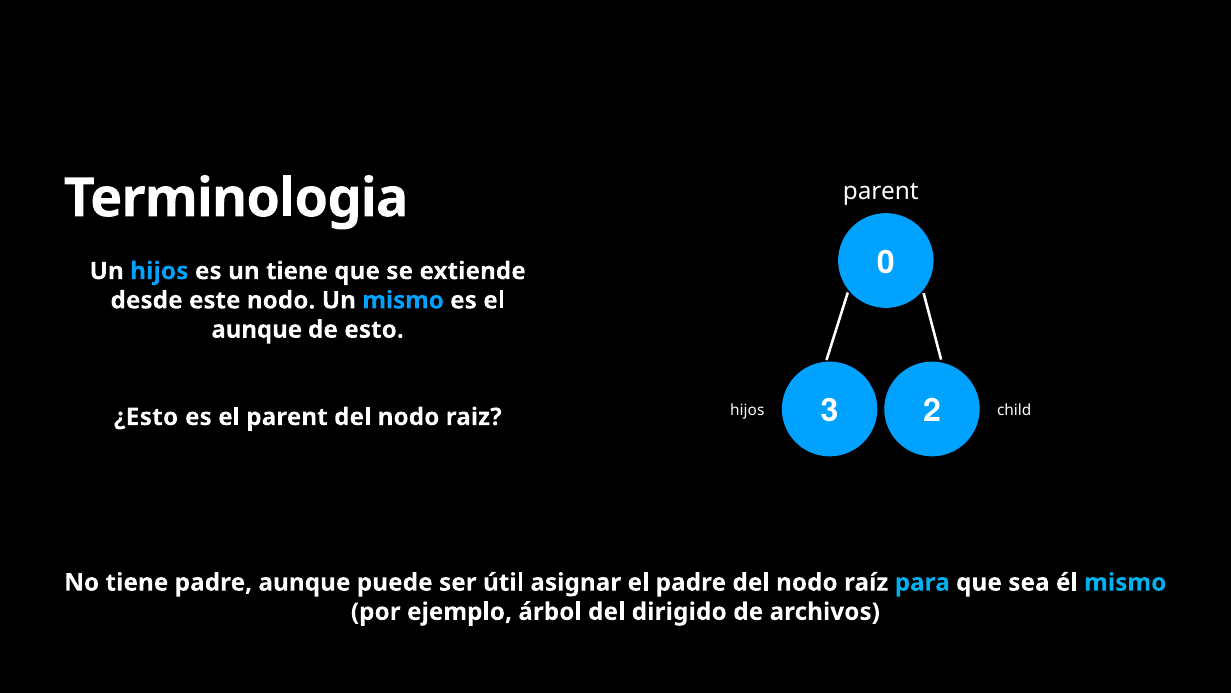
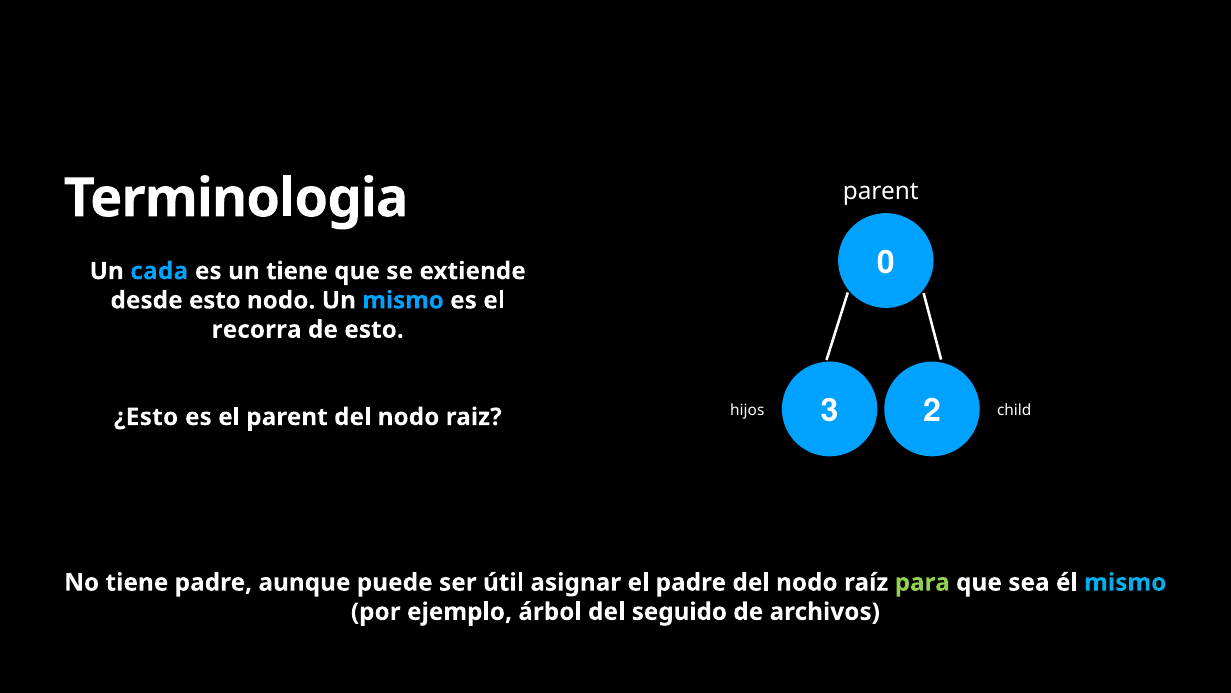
Un hijos: hijos -> cada (159, 271)
desde este: este -> esto (215, 300)
aunque: aunque -> recorra (257, 329)
para colour: light blue -> light green (922, 582)
dirigido: dirigido -> seguido (679, 611)
